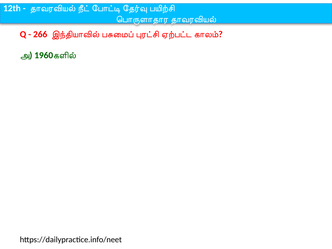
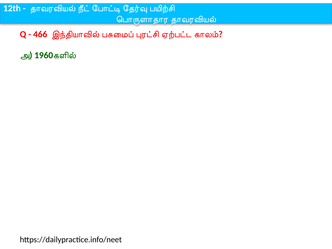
266: 266 -> 466 (40, 34)
